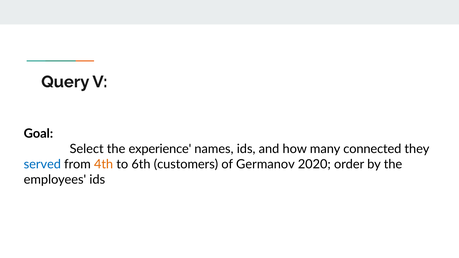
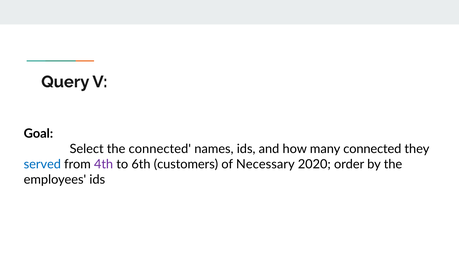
the experience: experience -> connected (160, 149)
4th colour: orange -> purple (104, 164)
Germanov: Germanov -> Necessary (265, 164)
